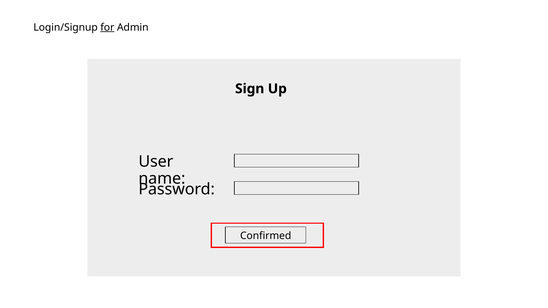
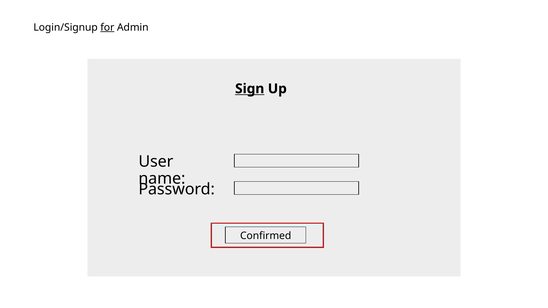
Sign underline: none -> present (250, 89)
